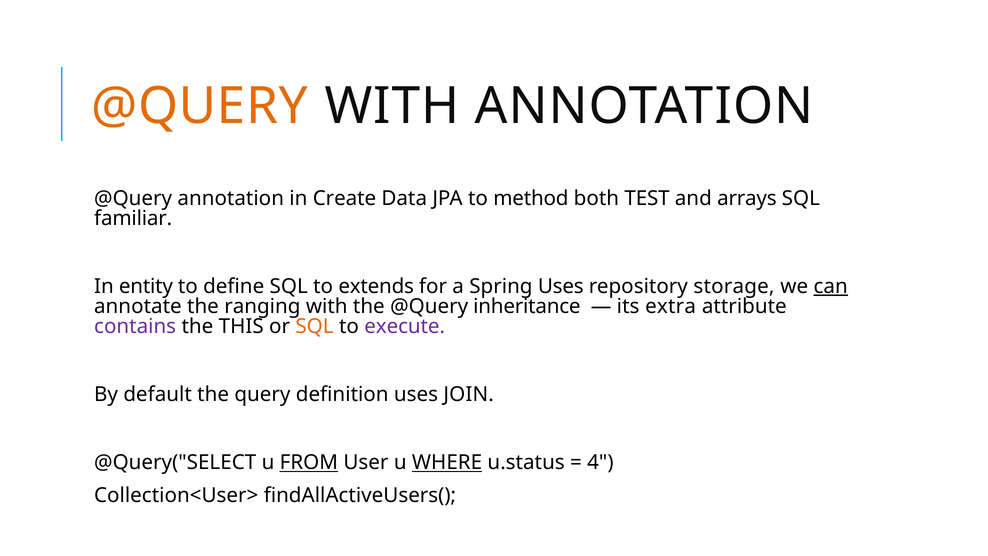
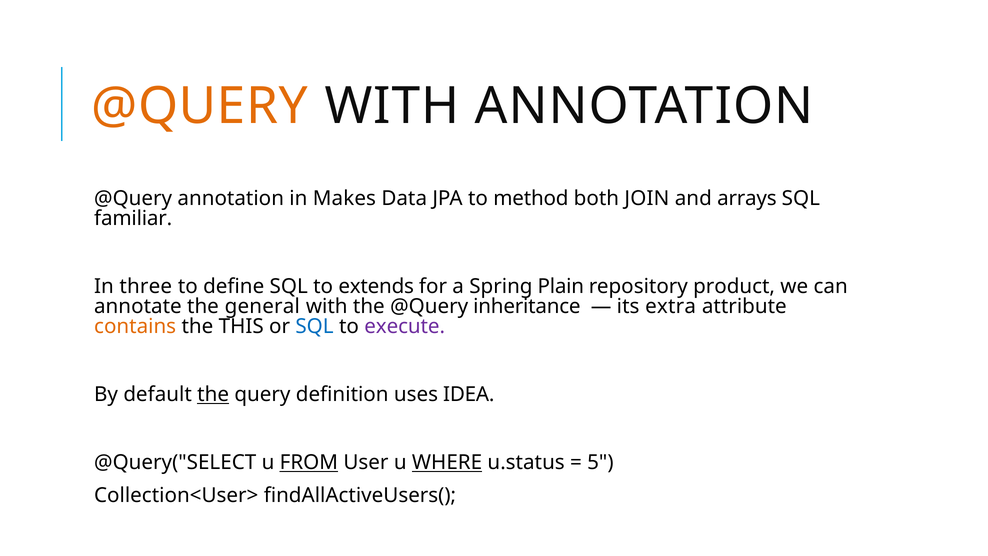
Create: Create -> Makes (344, 198)
TEST: TEST -> JOIN (647, 198)
entity: entity -> three (146, 286)
Spring Uses: Uses -> Plain (561, 286)
storage: storage -> product (734, 286)
can underline: present -> none (831, 286)
ranging: ranging -> general (262, 306)
contains colour: purple -> orange (135, 326)
SQL colour: orange -> blue (314, 326)
the underline: none -> present (213, 394)
JOIN: JOIN -> IDEA (469, 394)
4: 4 -> 5 (600, 462)
